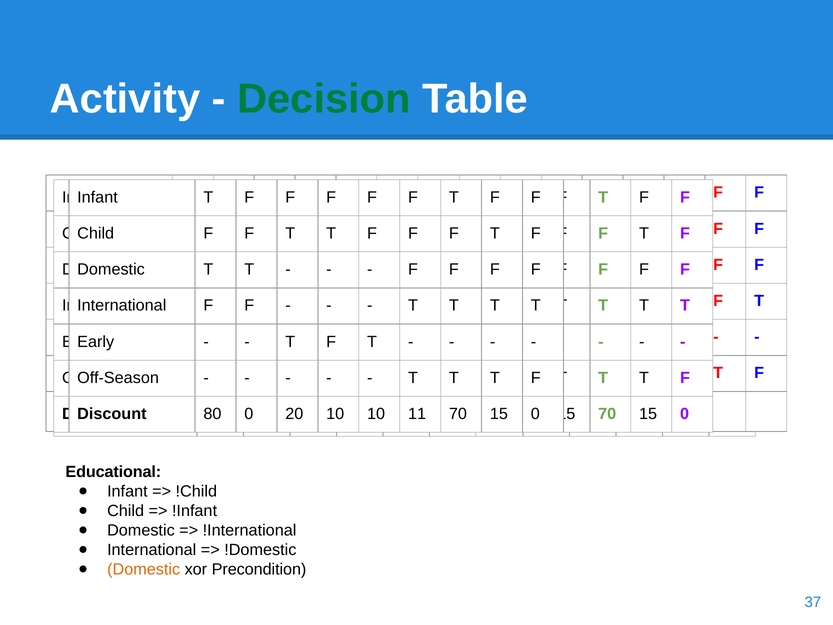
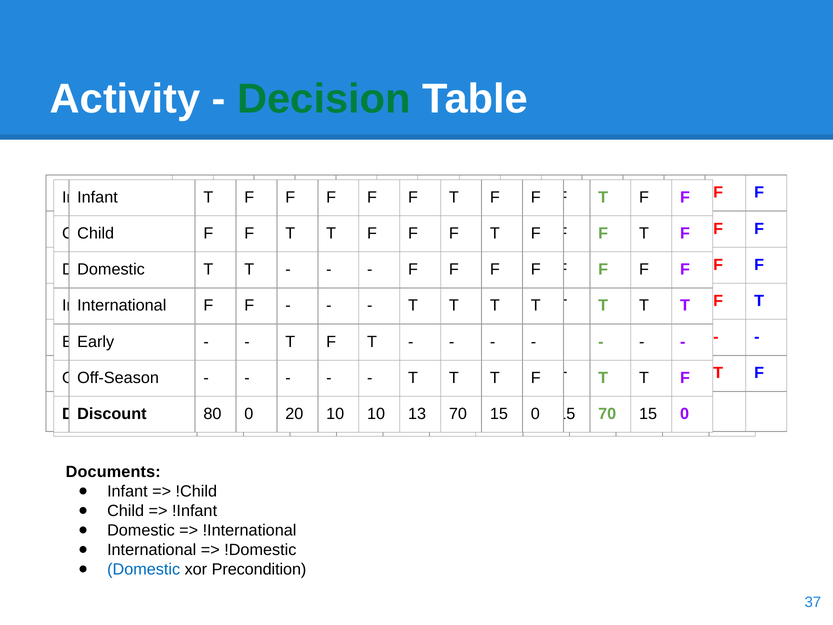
11: 11 -> 13 (417, 414)
Educational: Educational -> Documents (113, 472)
Domestic colour: orange -> blue (144, 569)
